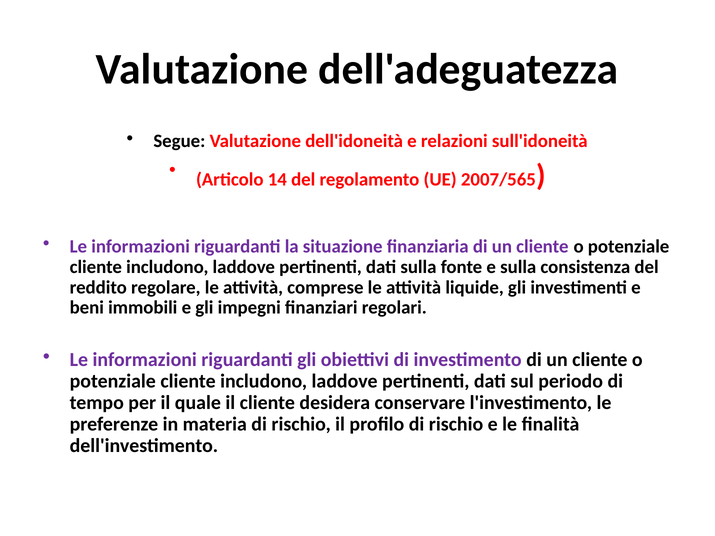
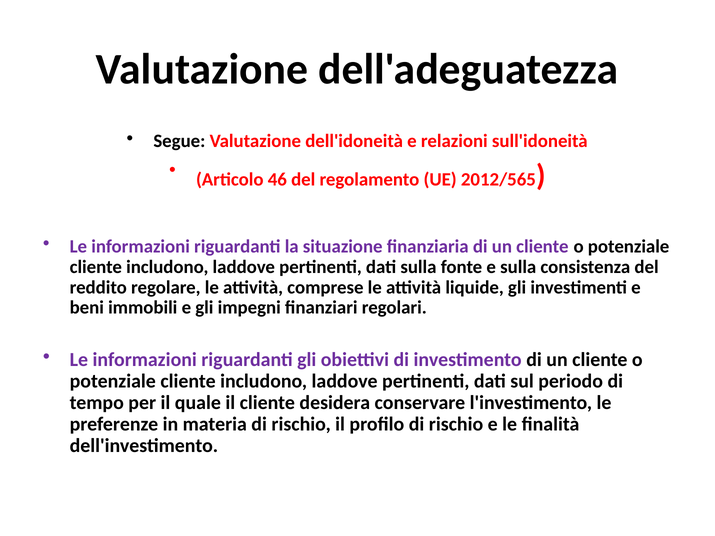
14: 14 -> 46 (277, 179)
2007/565: 2007/565 -> 2012/565 (498, 179)
